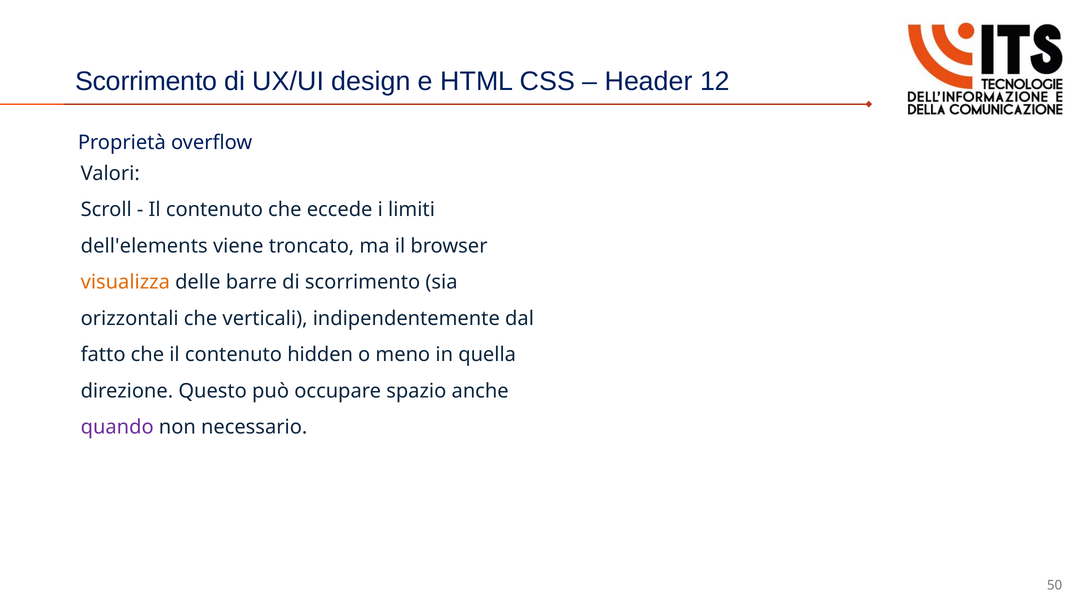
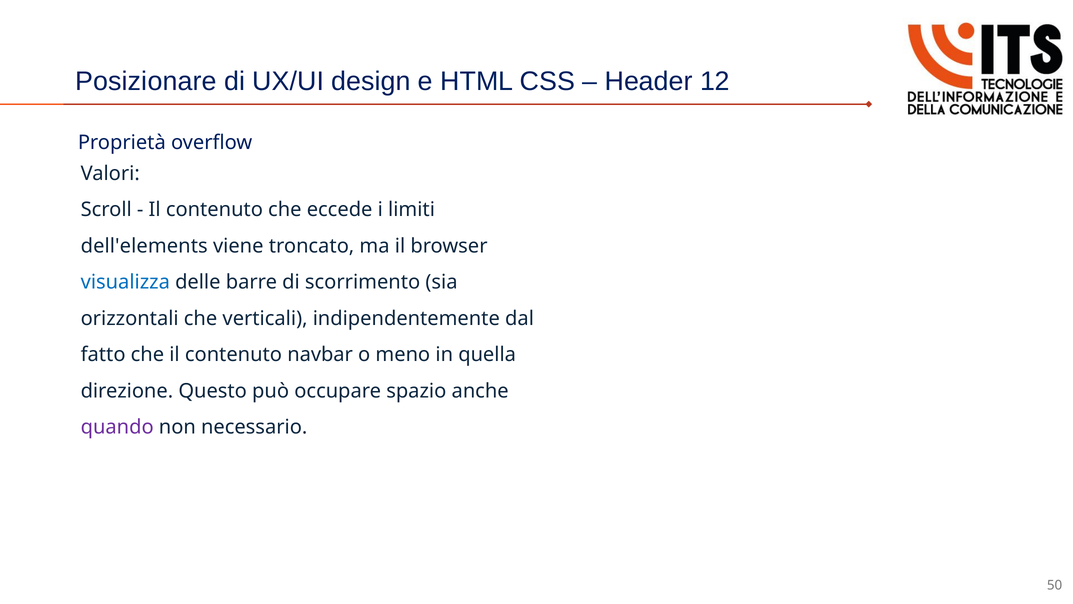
Scorrimento: Scorrimento -> Posizionare (146, 82)
visualizza colour: orange -> blue (125, 282)
hidden: hidden -> navbar (320, 354)
